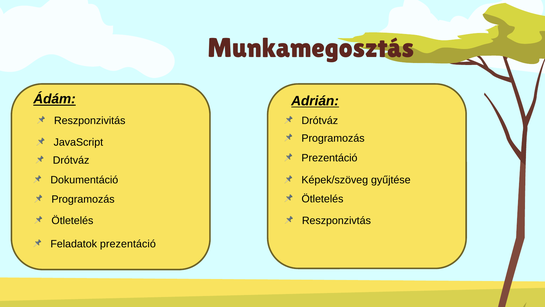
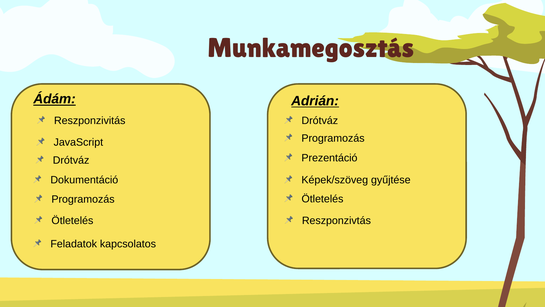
Feladatok prezentáció: prezentáció -> kapcsolatos (128, 244)
